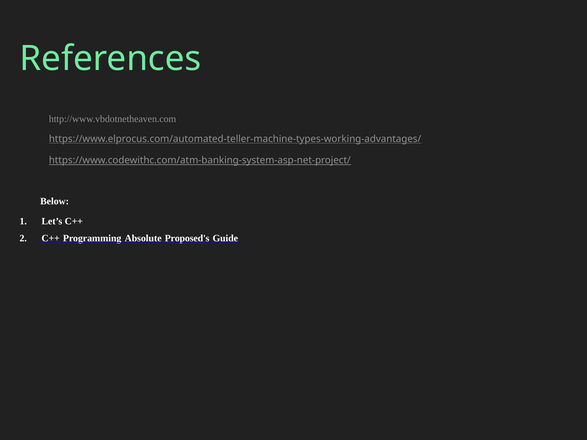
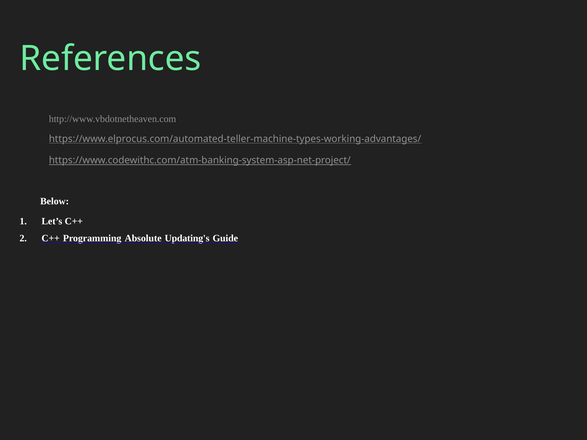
Proposed's: Proposed's -> Updating's (187, 238)
